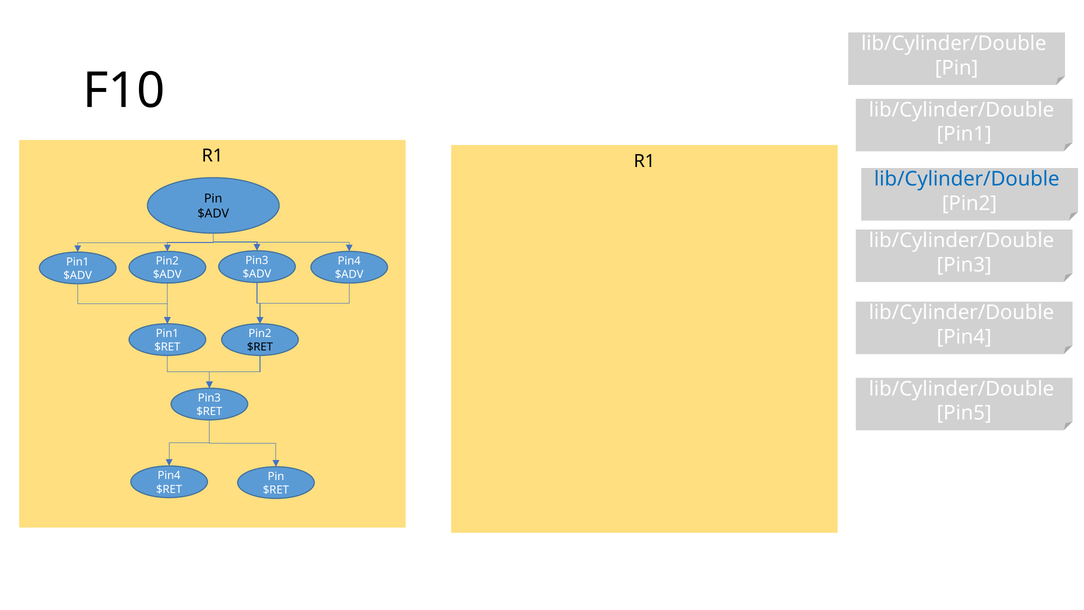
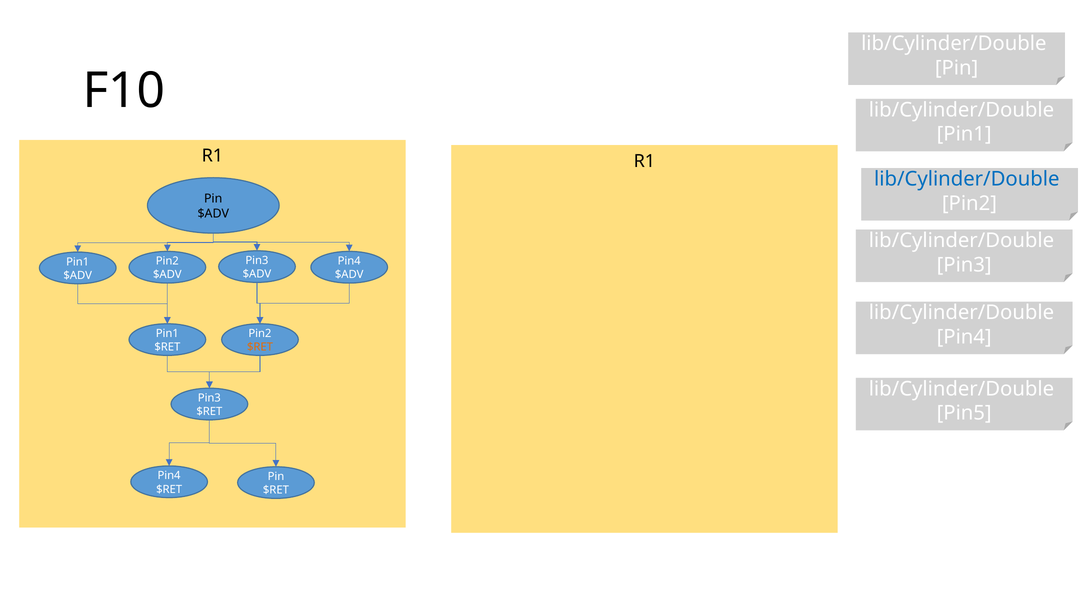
$RET colour: black -> orange (260, 347)
